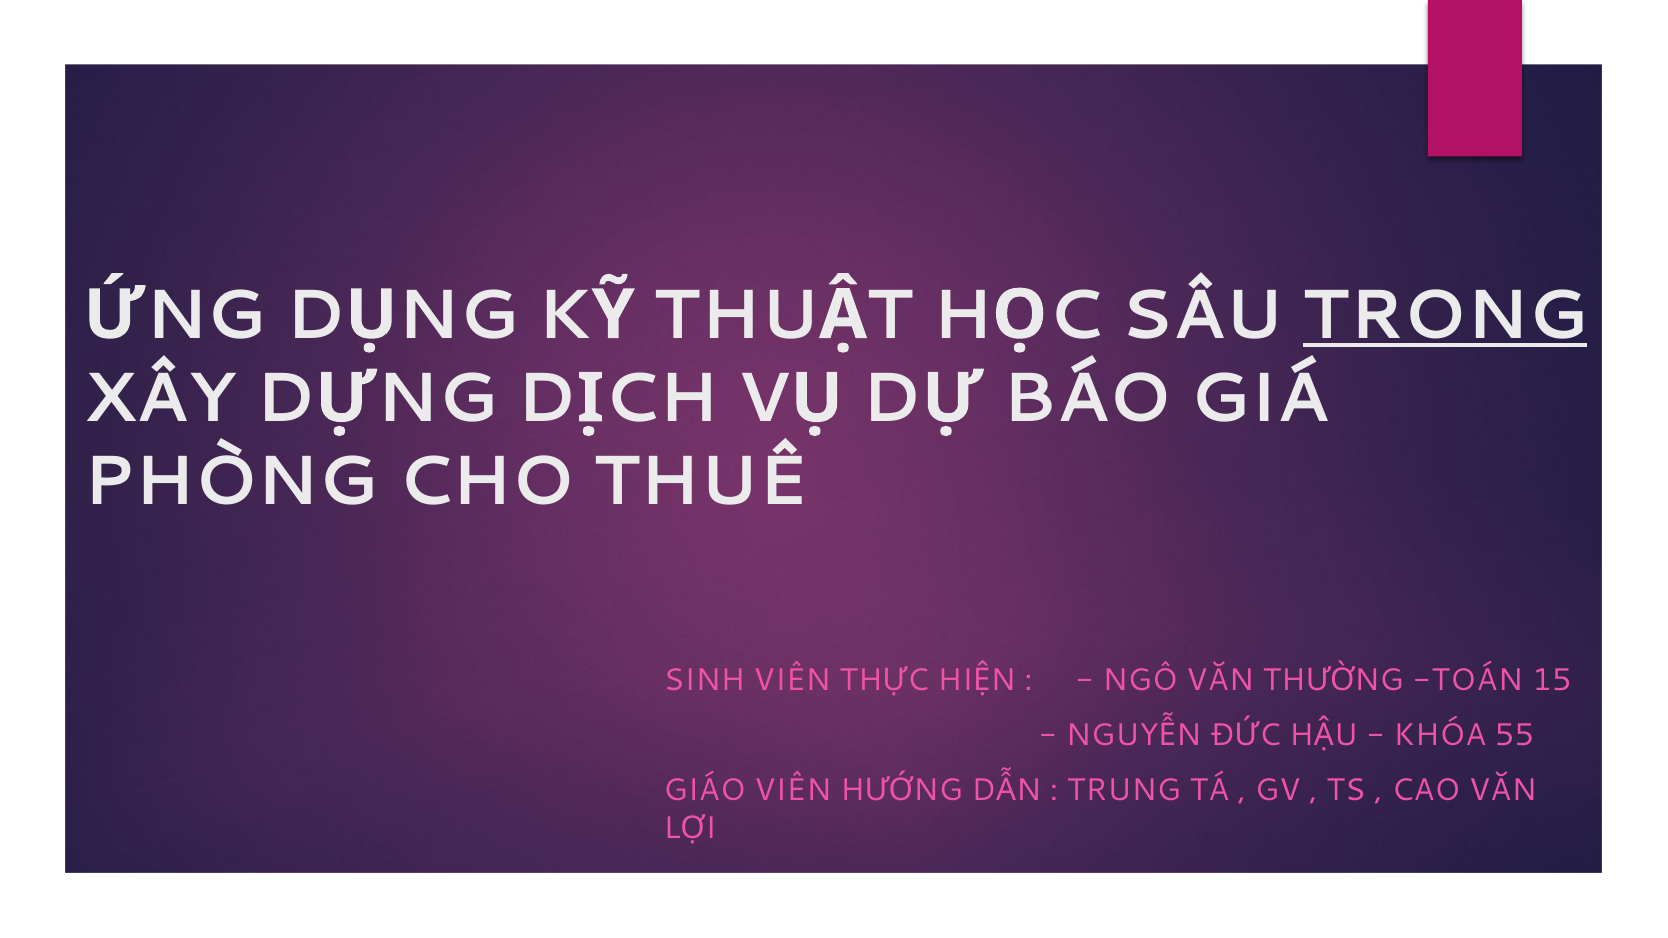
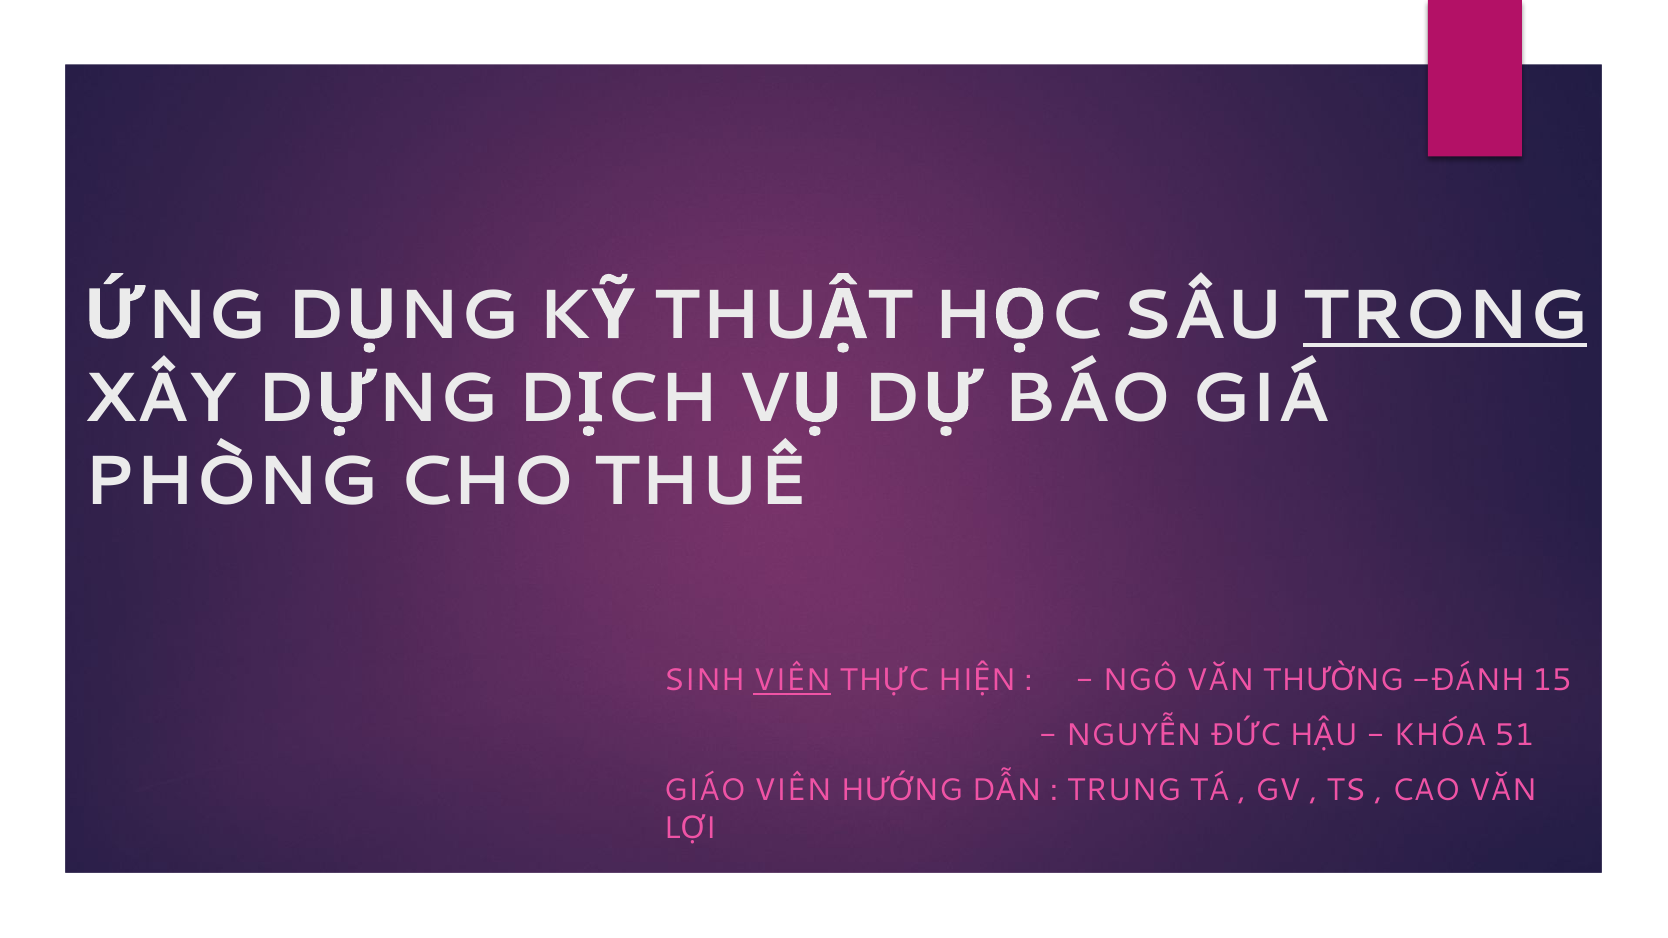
VIÊN underline: none -> present (792, 681)
TOÁN: TOÁN -> ĐÁNH (1468, 681)
55: 55 -> 51 (1514, 736)
